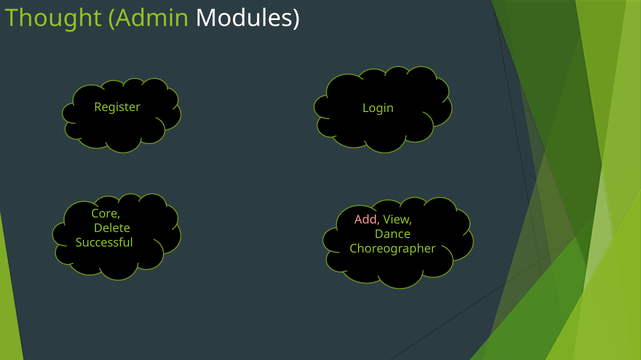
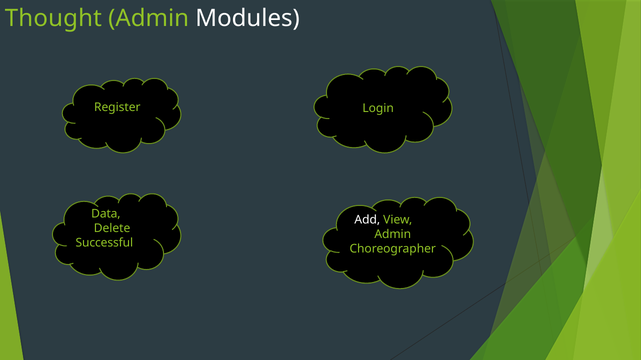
Core: Core -> Data (106, 214)
Add colour: pink -> white (367, 220)
Dance: Dance -> Admin (393, 235)
